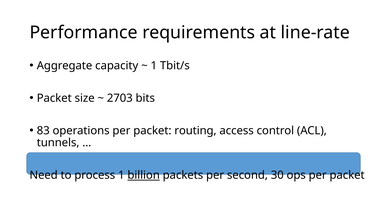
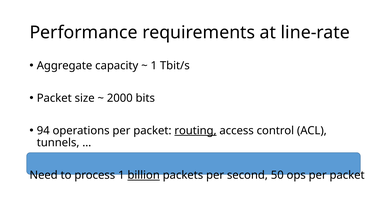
2703: 2703 -> 2000 (120, 98)
83: 83 -> 94 (43, 130)
routing underline: none -> present (195, 130)
30: 30 -> 50 (277, 175)
